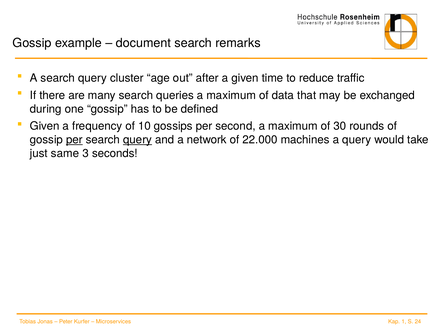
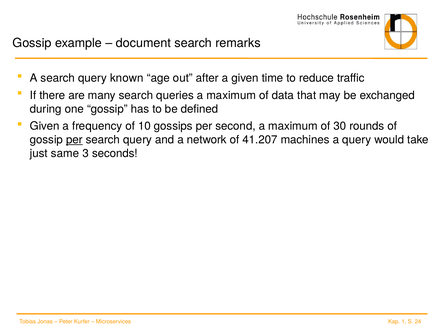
cluster: cluster -> known (127, 78)
query underline: present -> none (138, 140)
22.000: 22.000 -> 41.207 (260, 140)
